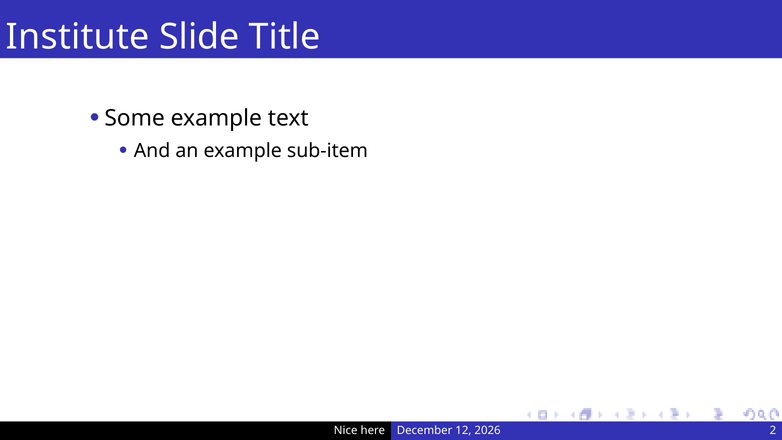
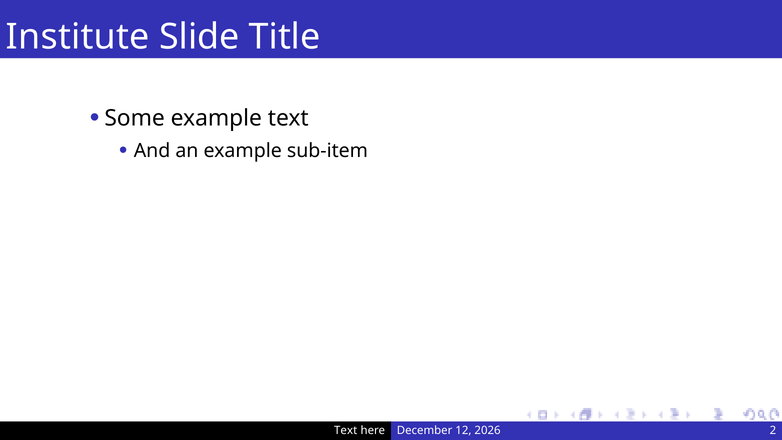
Nice: Nice -> Text (346, 430)
